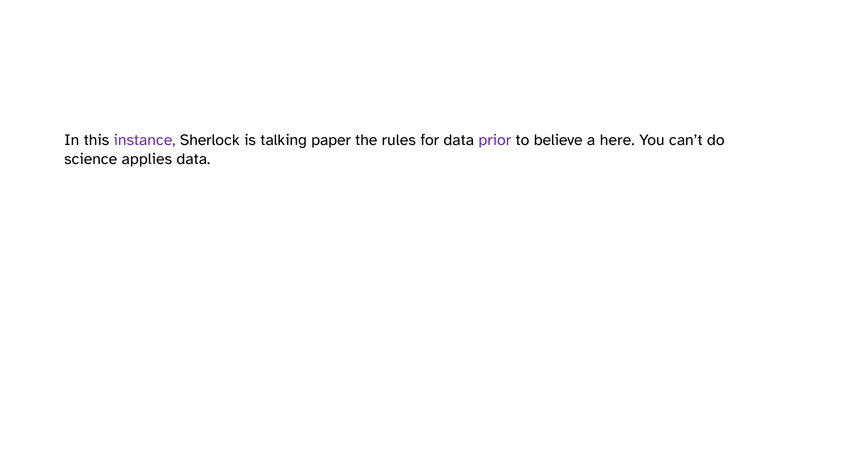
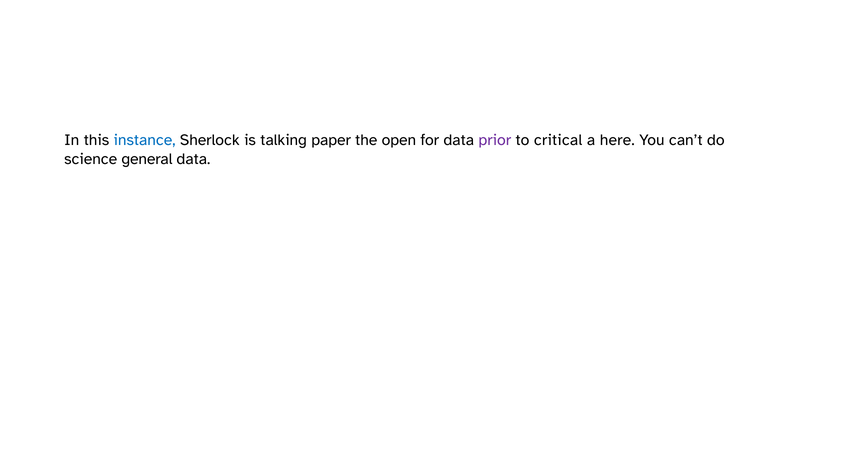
instance colour: purple -> blue (145, 140)
rules: rules -> open (399, 140)
believe: believe -> critical (558, 140)
applies: applies -> general (147, 159)
